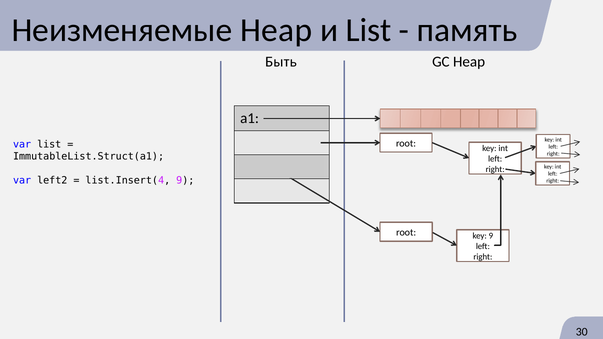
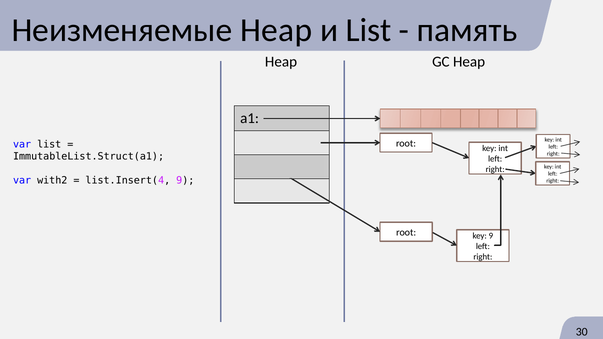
Быть: Быть -> Heap (281, 62)
left2: left2 -> with2 (52, 181)
